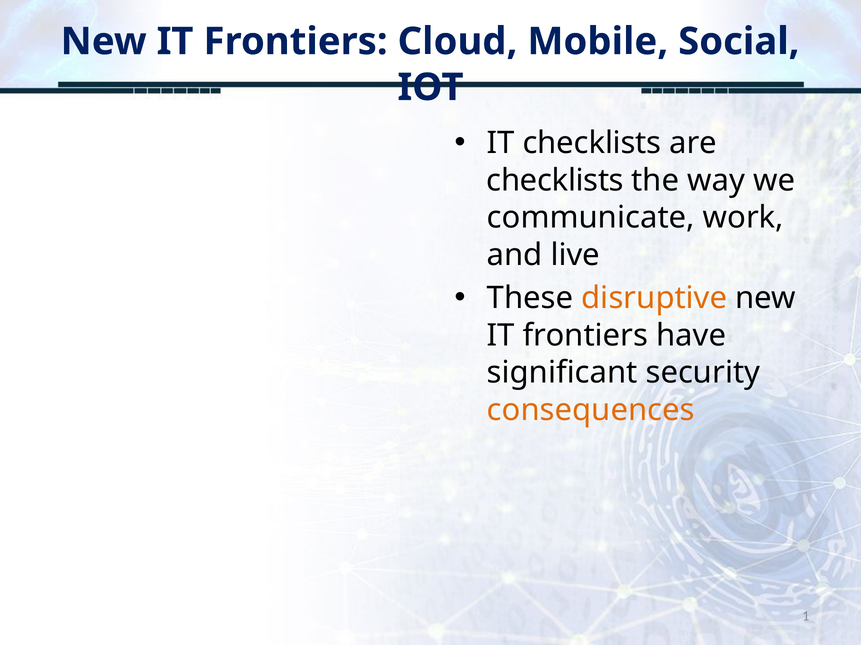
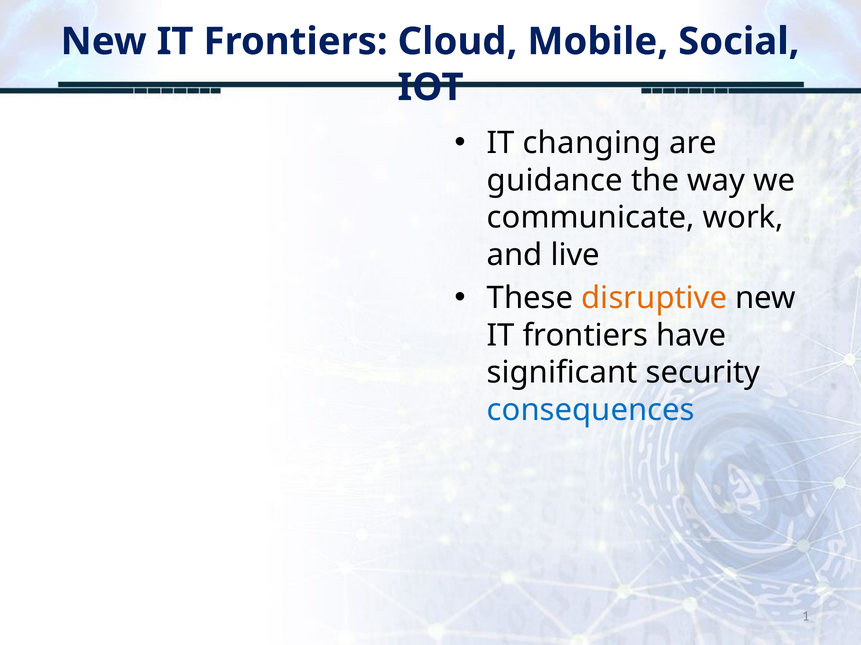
IT checklists: checklists -> changing (592, 143)
checklists: checklists -> guidance (555, 181)
consequences colour: orange -> blue (591, 410)
